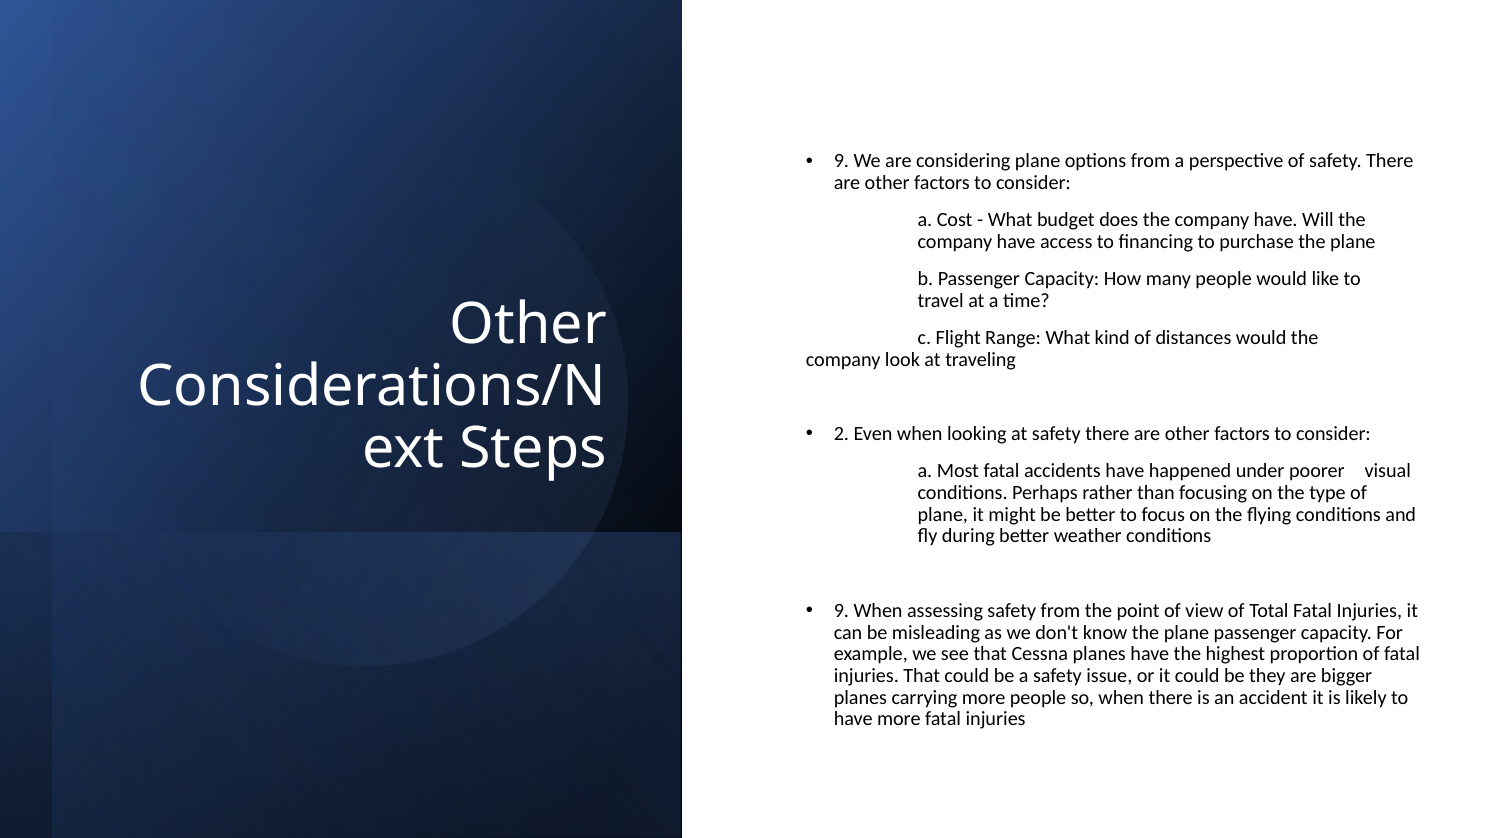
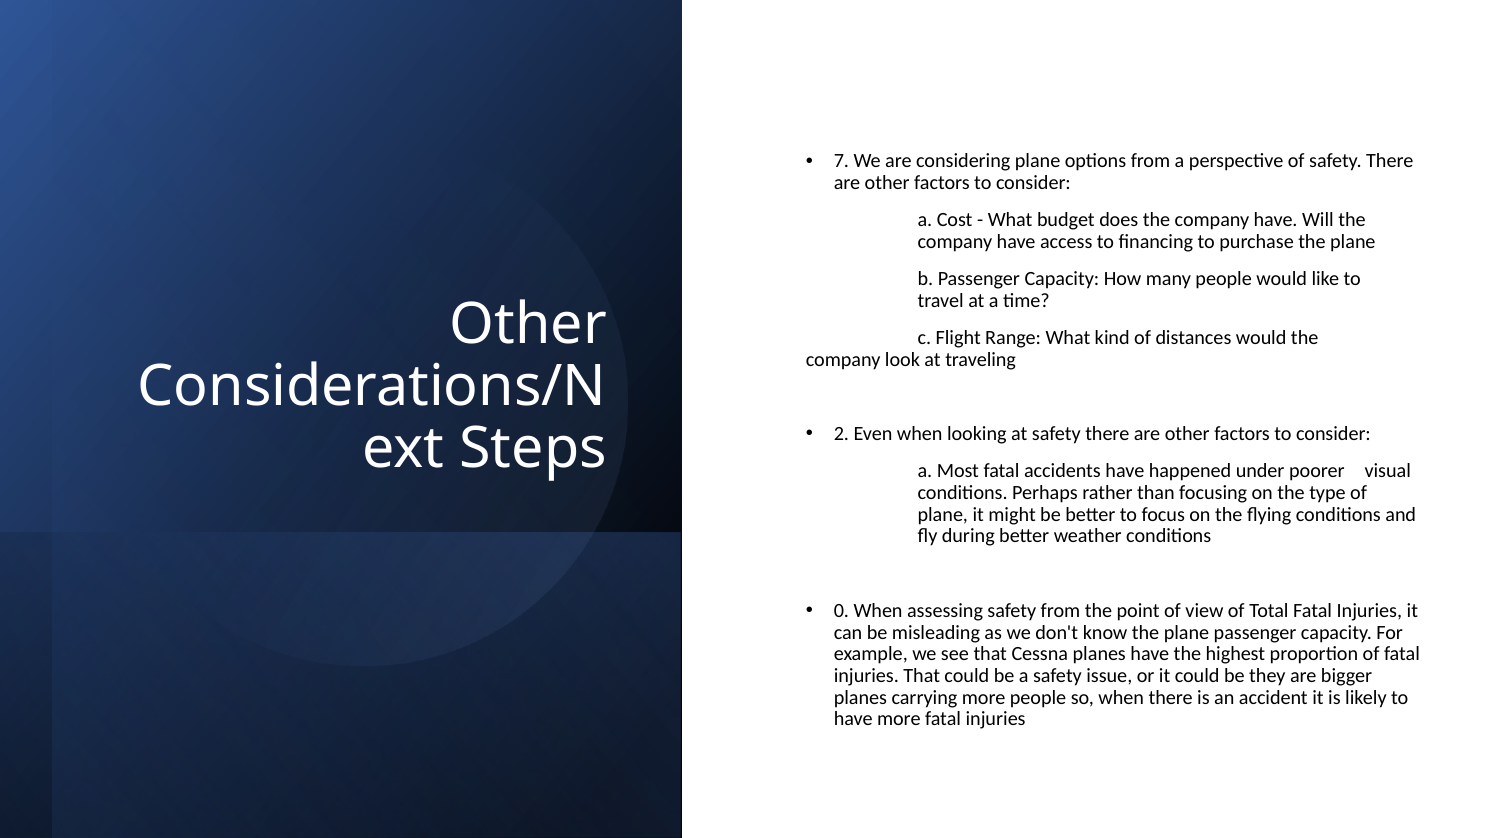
9: 9 -> 7 (841, 161)
9: 9 -> 0 (841, 611)
